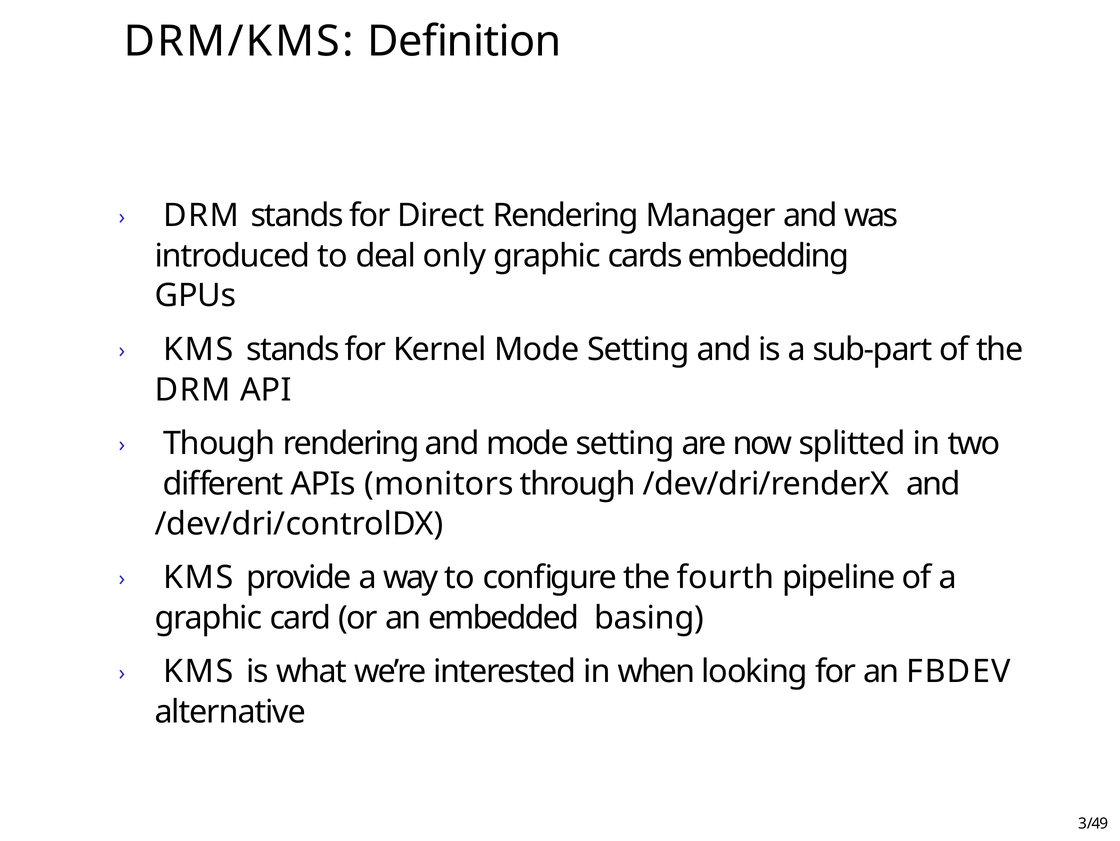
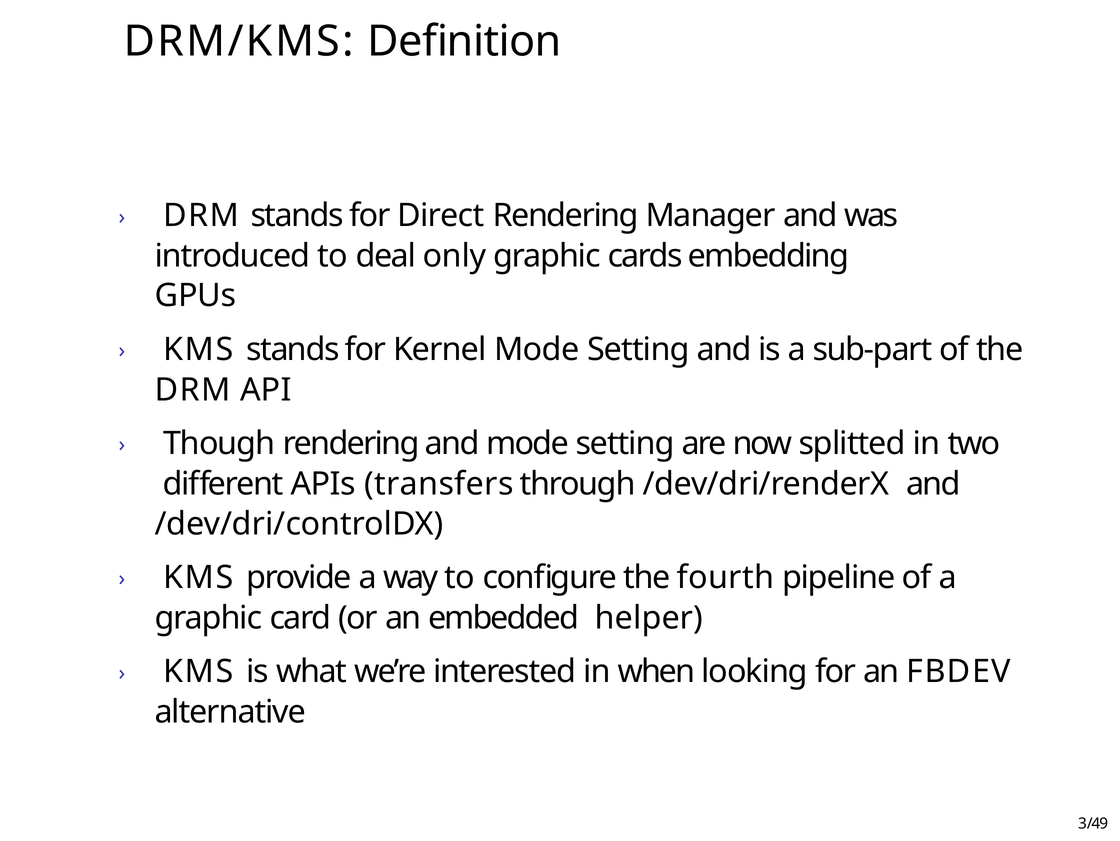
monitors: monitors -> transfers (439, 484)
basing: basing -> helper (649, 618)
